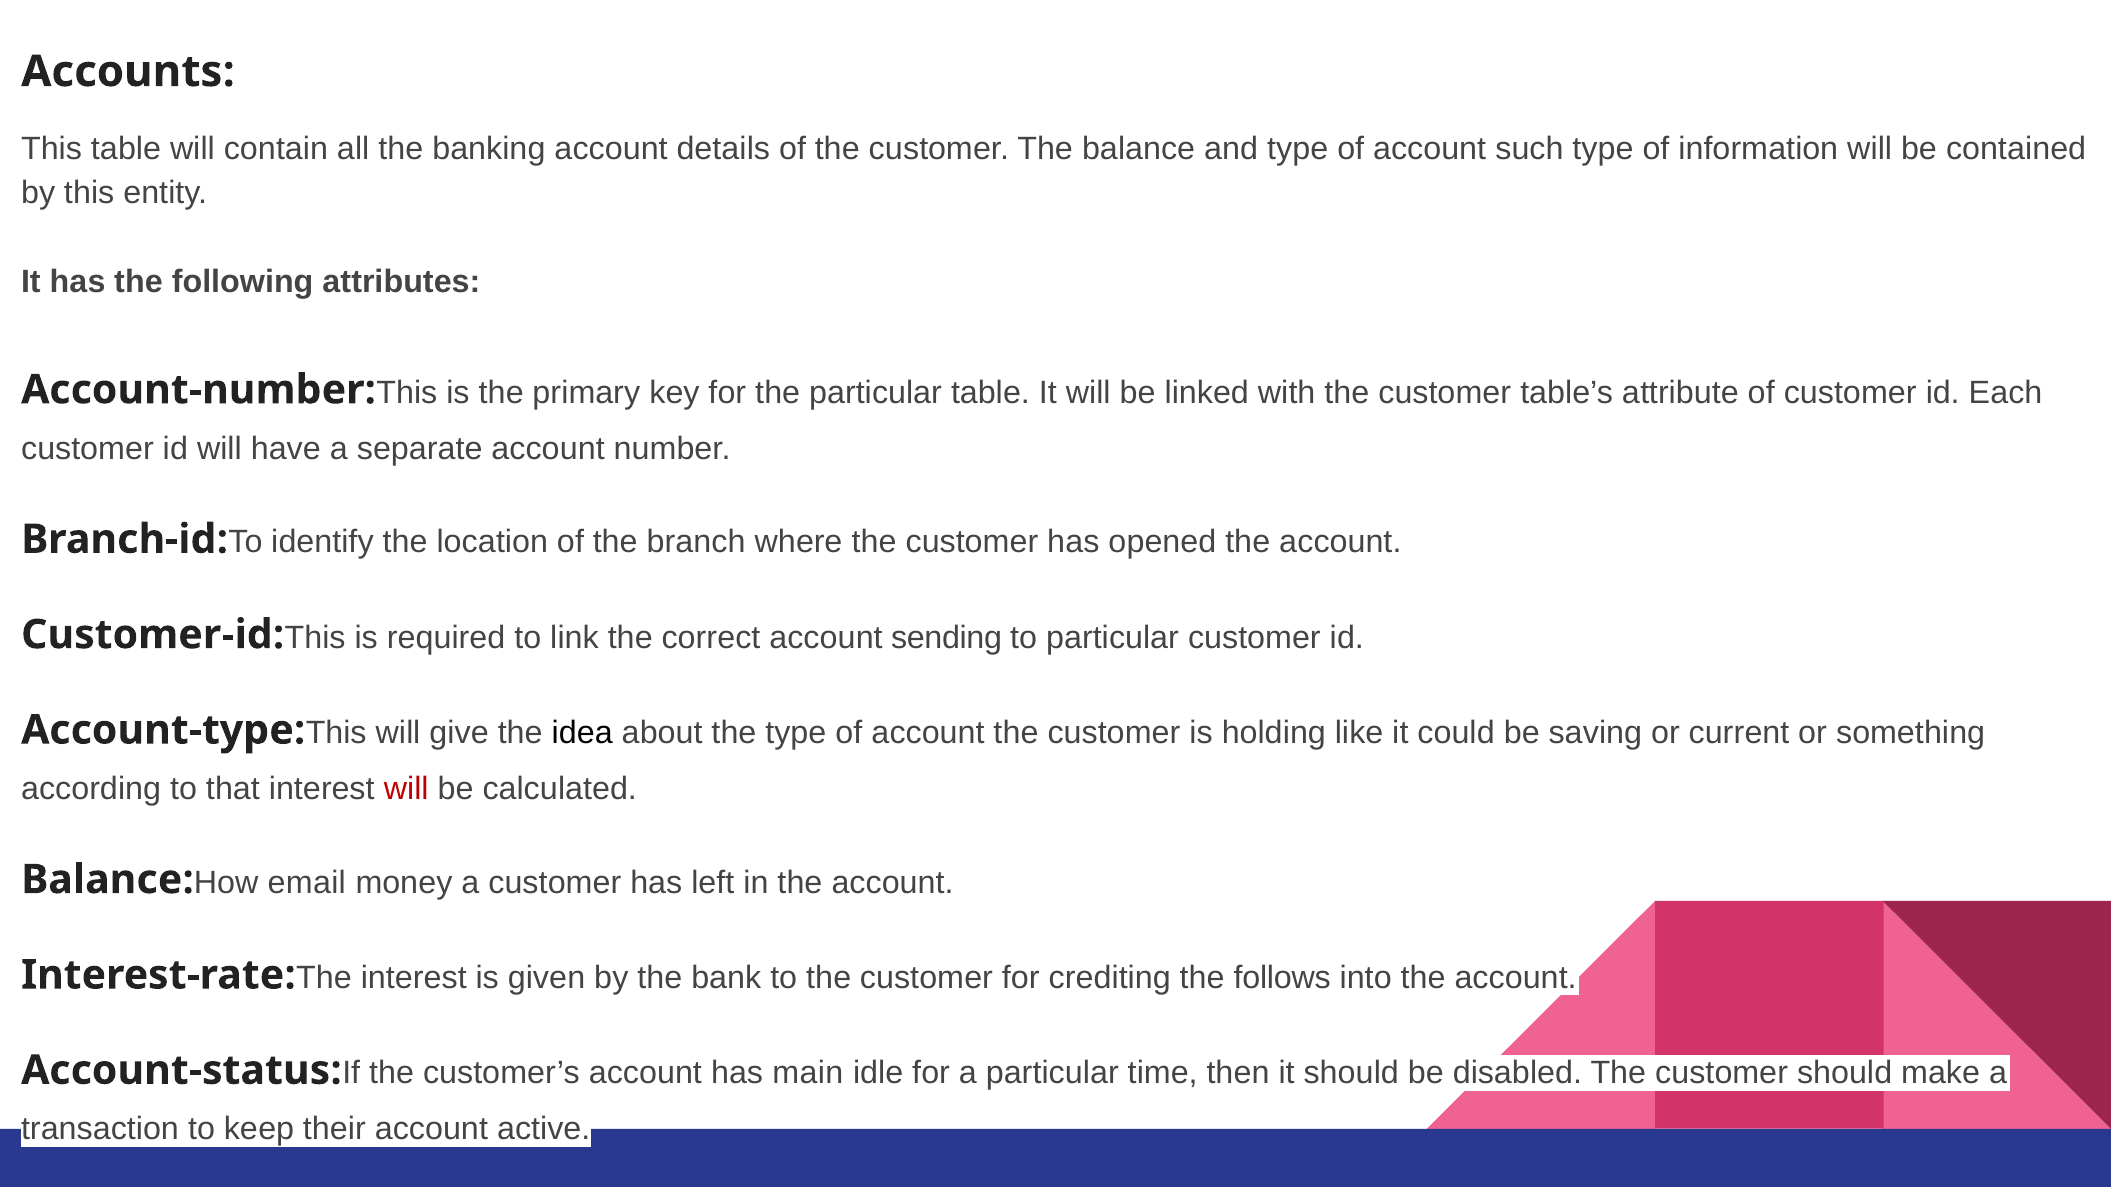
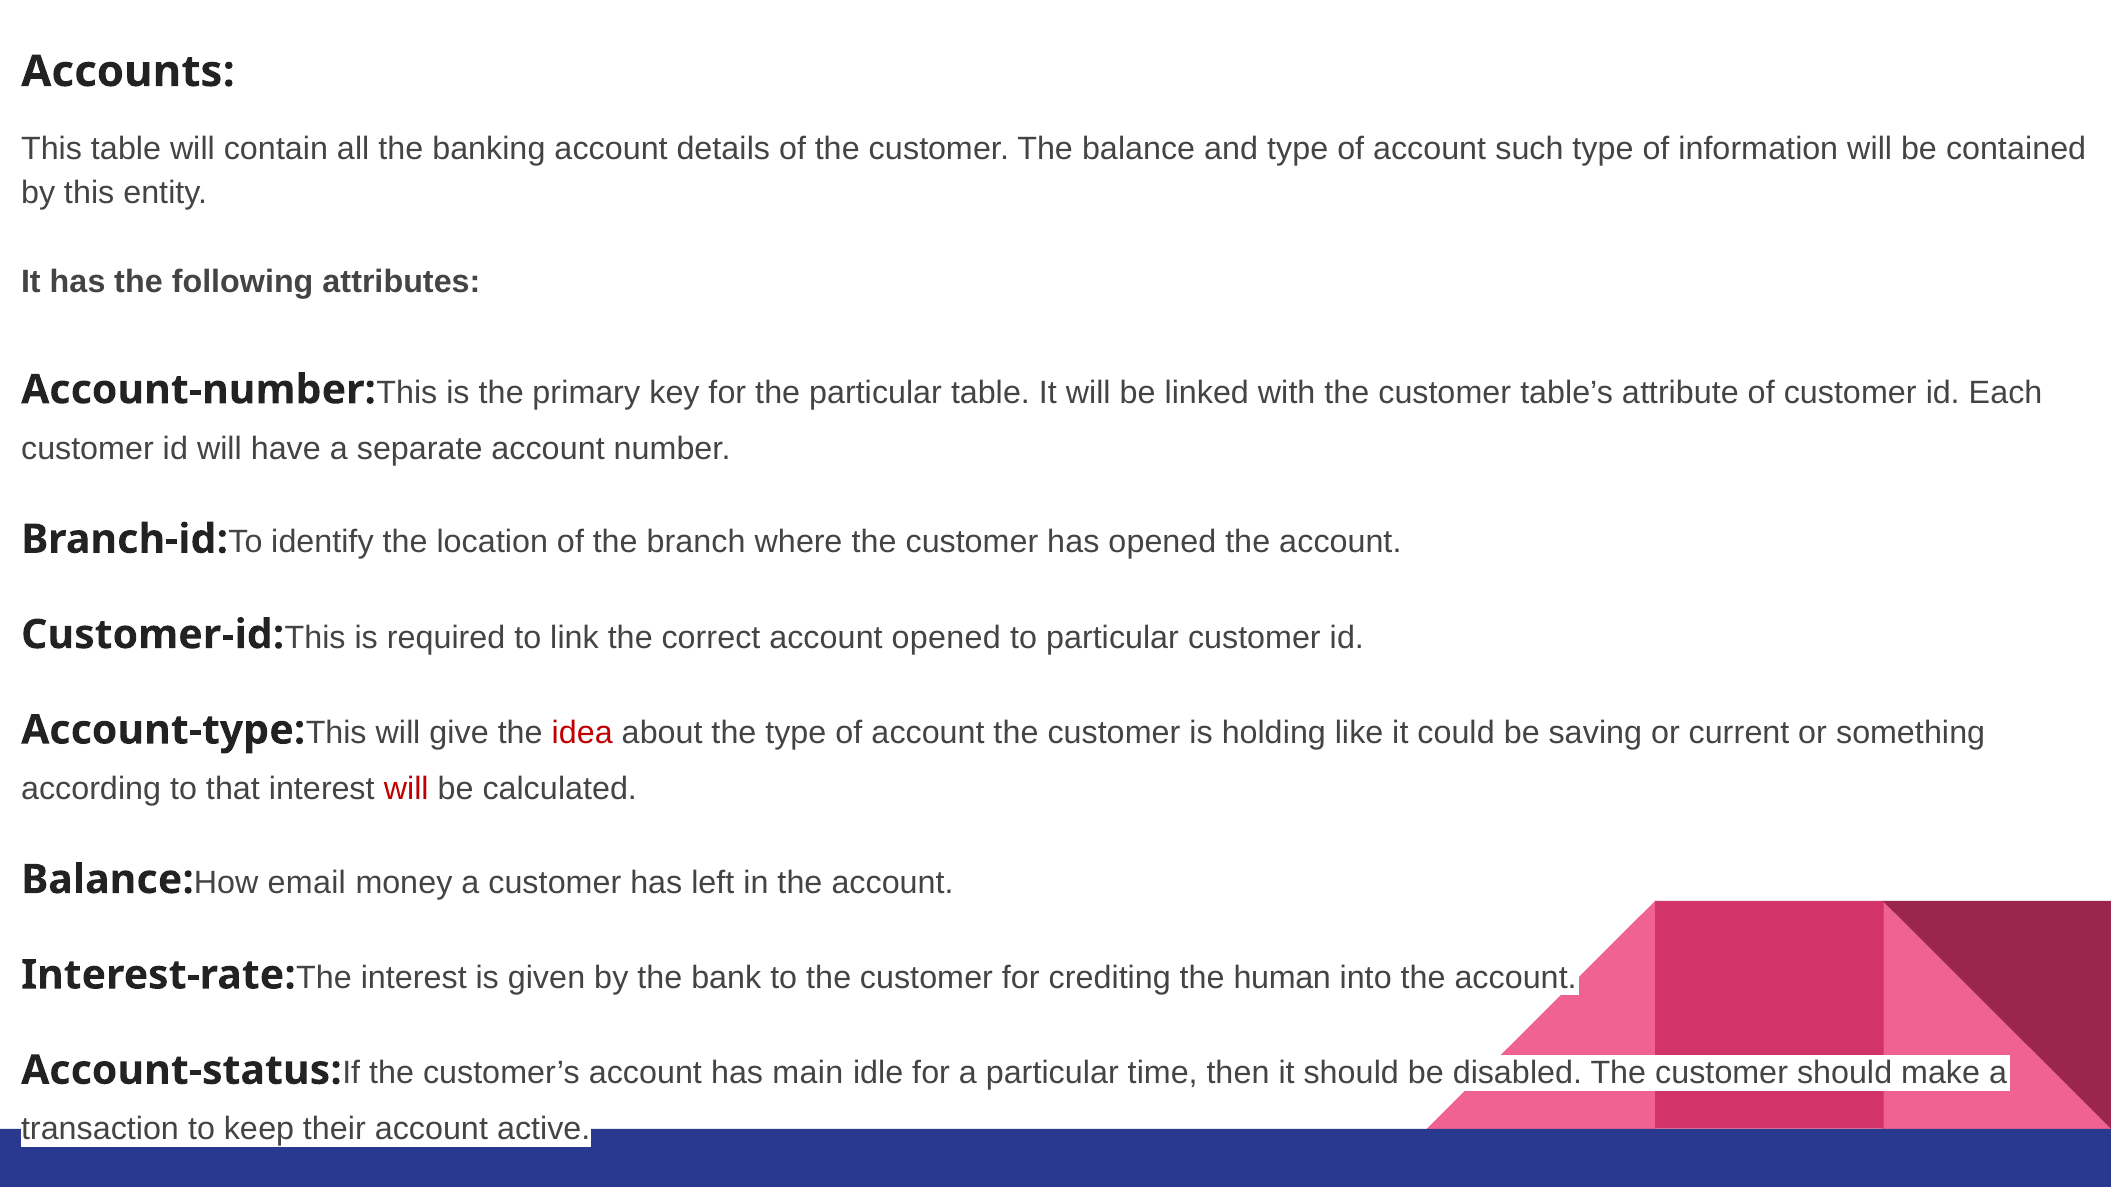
account sending: sending -> opened (946, 638)
idea colour: black -> red (582, 733)
follows: follows -> human (1282, 978)
